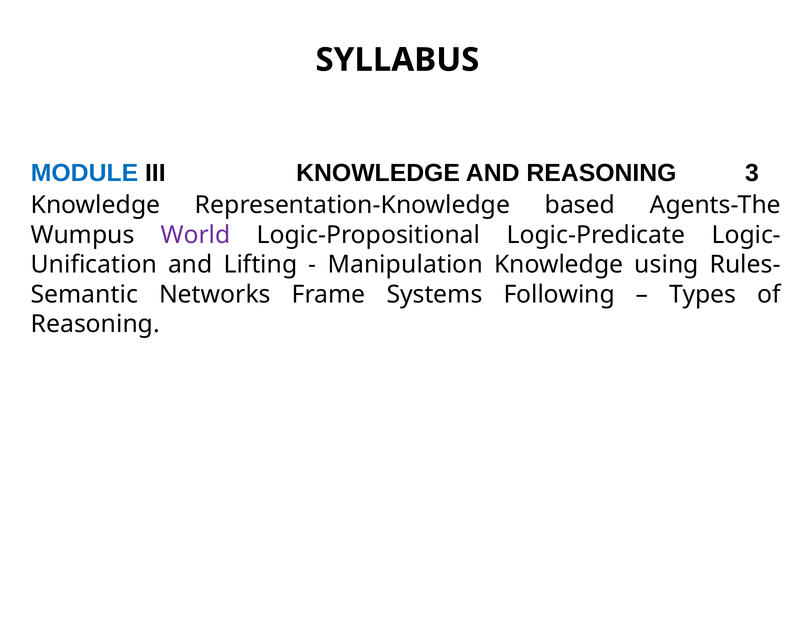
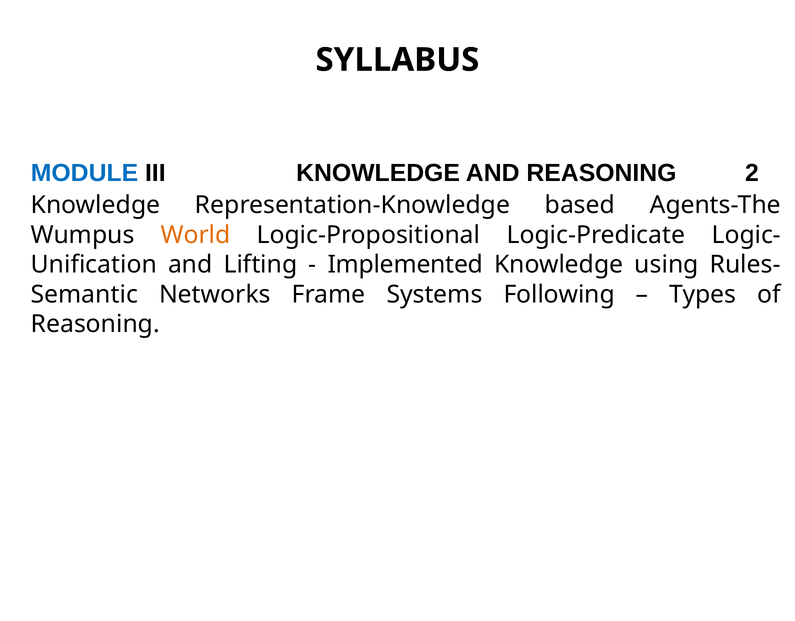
3: 3 -> 2 (752, 173)
World colour: purple -> orange (196, 235)
Manipulation: Manipulation -> Implemented (405, 265)
